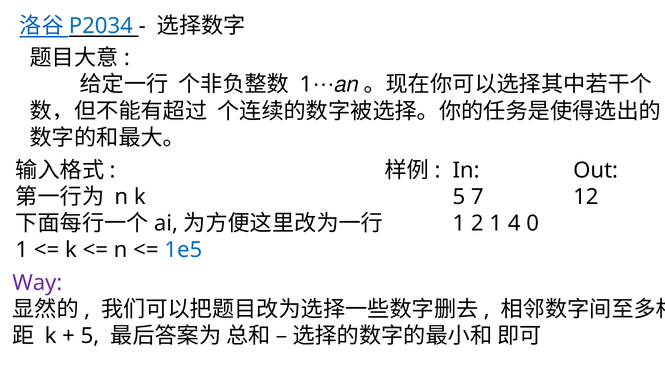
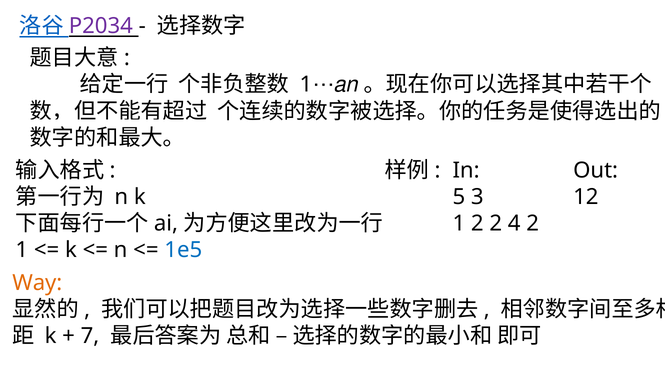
P2034 colour: blue -> purple (101, 26)
7: 7 -> 3 (477, 197)
2 1: 1 -> 2 (496, 224)
4 0: 0 -> 2 (533, 224)
Way colour: purple -> orange (37, 283)
5: 5 -> 7 (90, 336)
